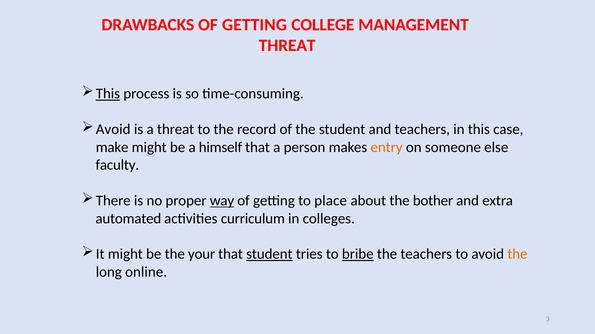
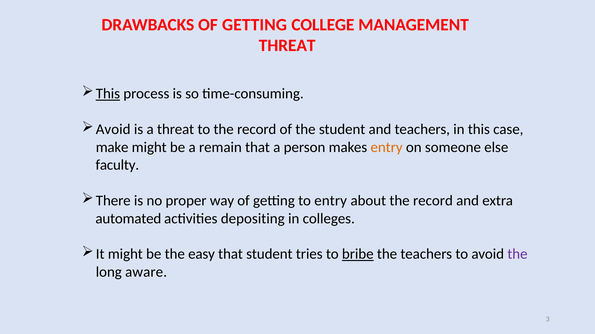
himself: himself -> remain (220, 147)
way underline: present -> none (222, 201)
to place: place -> entry (331, 201)
about the bother: bother -> record (433, 201)
curriculum: curriculum -> depositing (253, 219)
your: your -> easy (202, 255)
student underline: present -> none (269, 255)
the colour: orange -> purple (517, 255)
online: online -> aware (146, 272)
